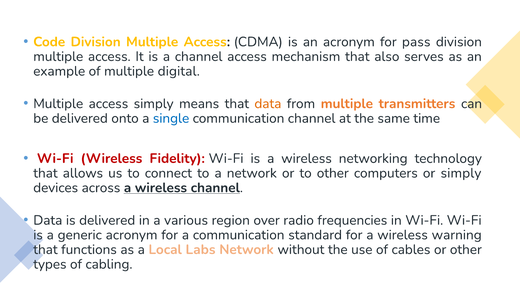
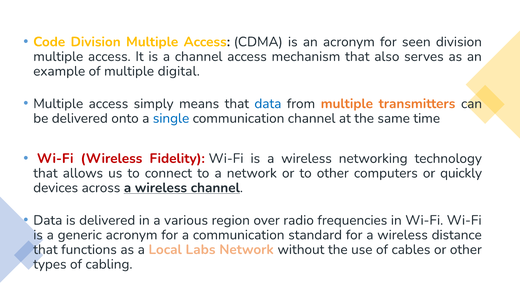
pass: pass -> seen (416, 42)
data colour: orange -> blue (268, 103)
or simply: simply -> quickly (461, 173)
warning: warning -> distance (457, 234)
